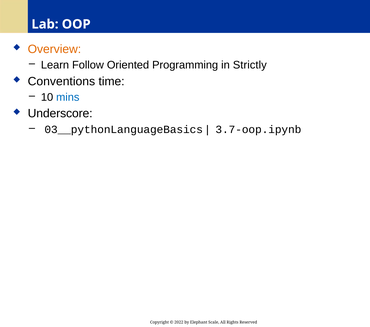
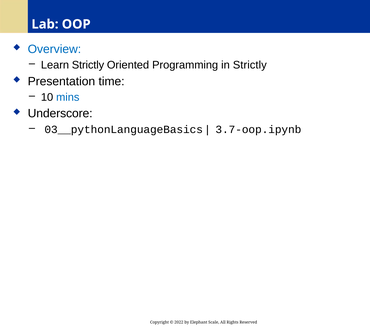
Overview colour: orange -> blue (54, 49)
Learn Follow: Follow -> Strictly (88, 65)
Conventions: Conventions -> Presentation (61, 81)
